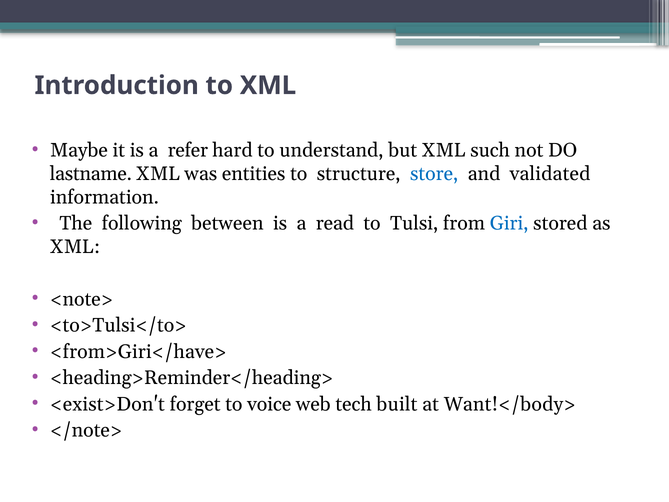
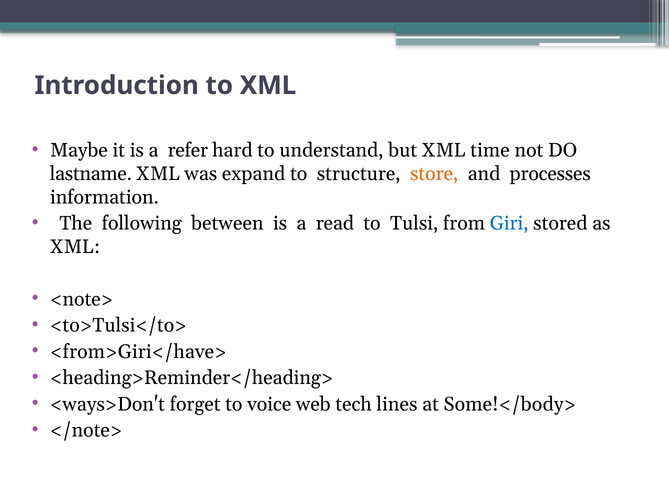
such: such -> time (490, 150)
entities: entities -> expand (254, 174)
store colour: blue -> orange (434, 174)
validated: validated -> processes (550, 174)
<exist>Don't: <exist>Don't -> <ways>Don't (107, 404)
built: built -> lines (397, 404)
Want!</body>: Want!</body> -> Some!</body> (510, 404)
